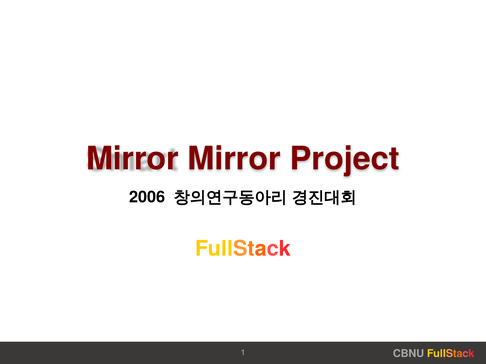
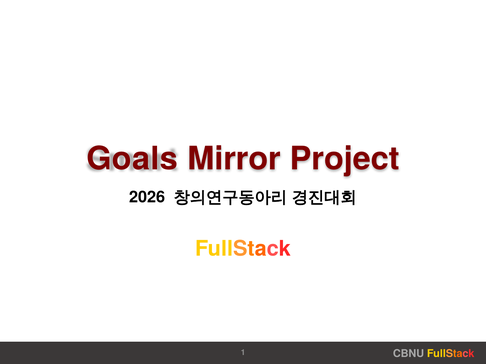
Mirror: Mirror -> Goals (132, 159)
2006: 2006 -> 2026 (147, 197)
